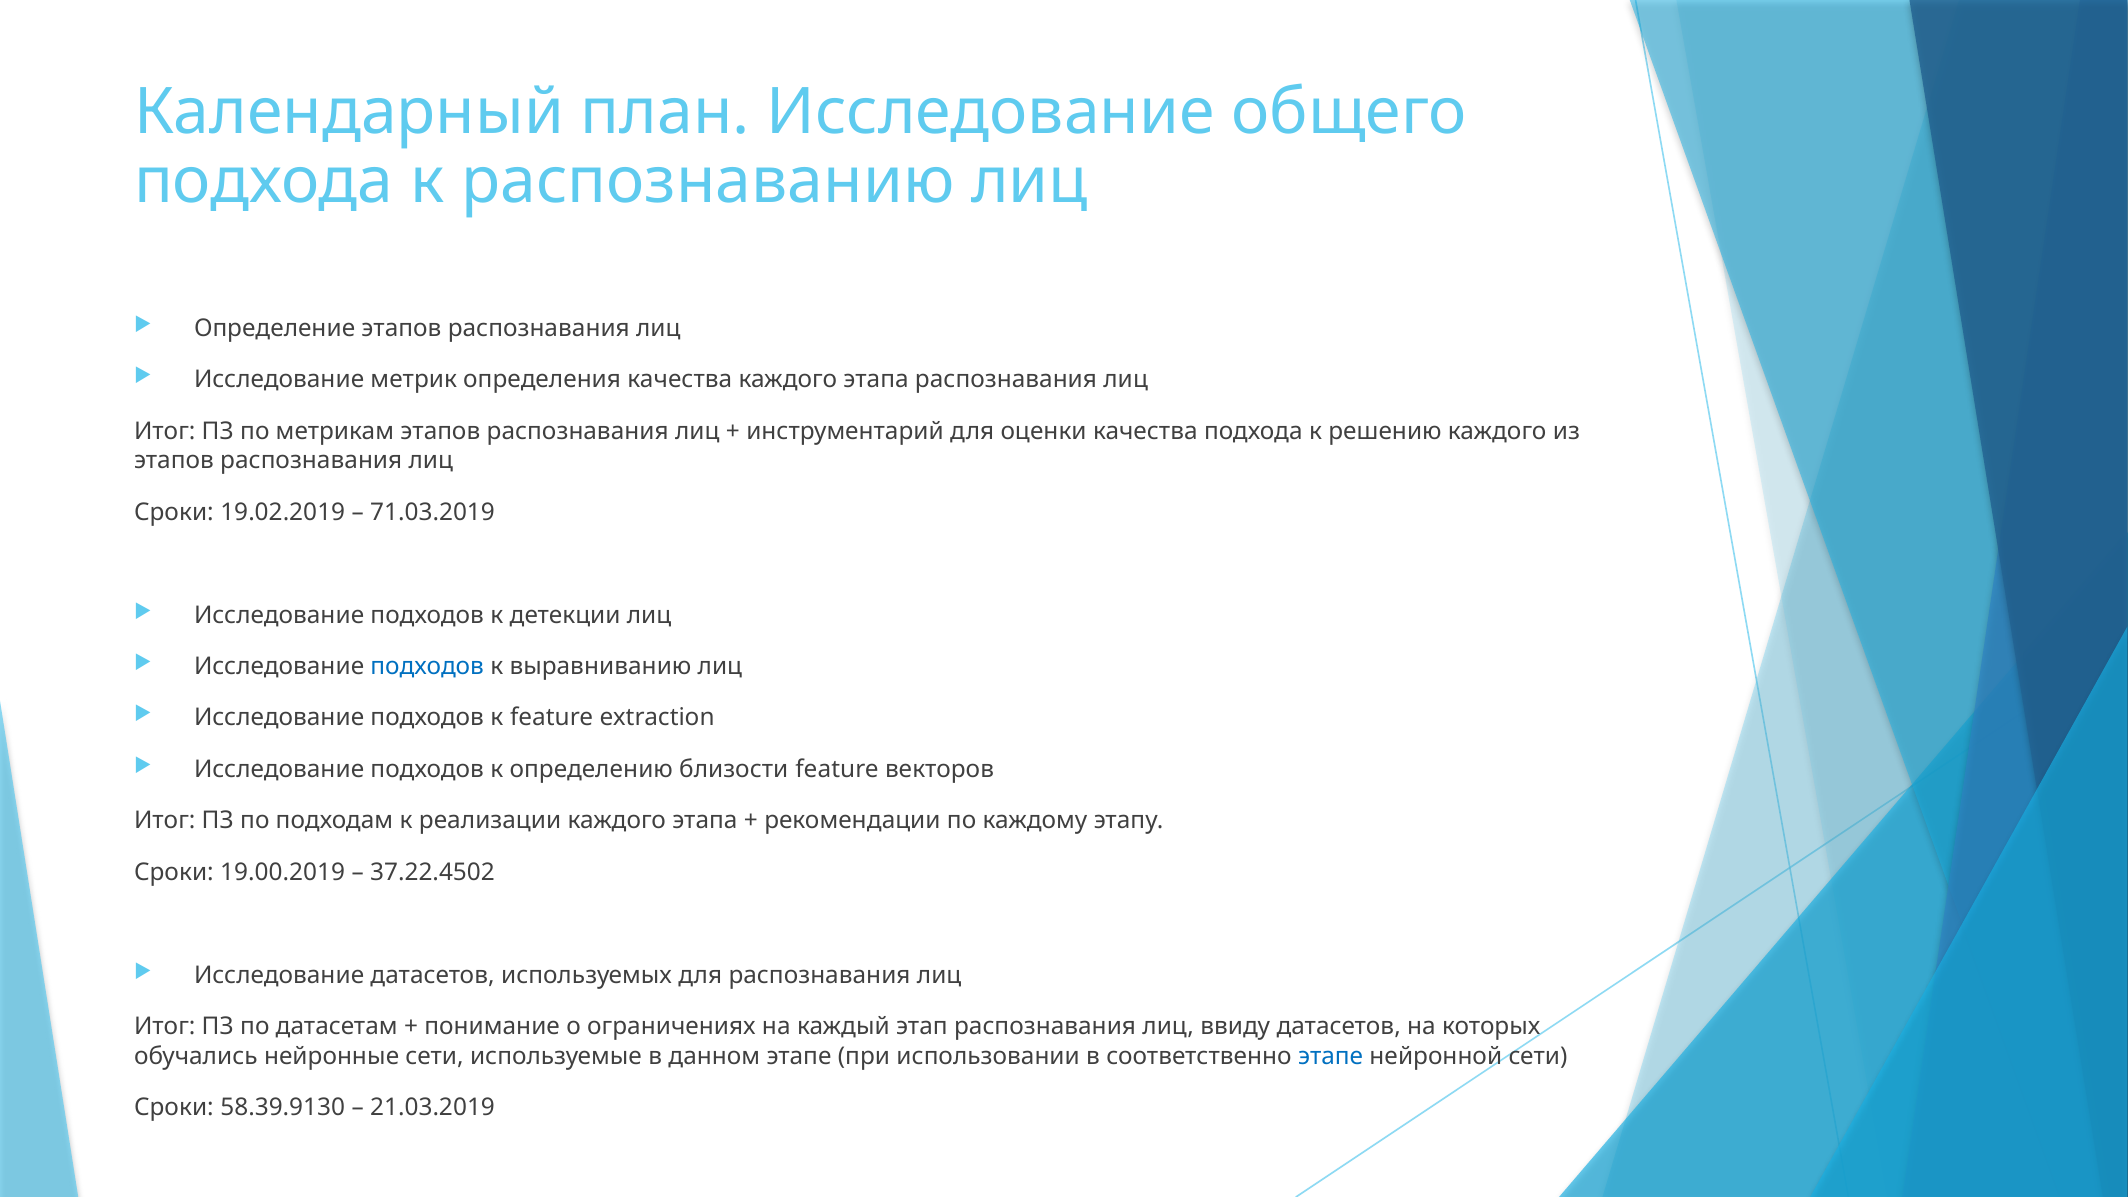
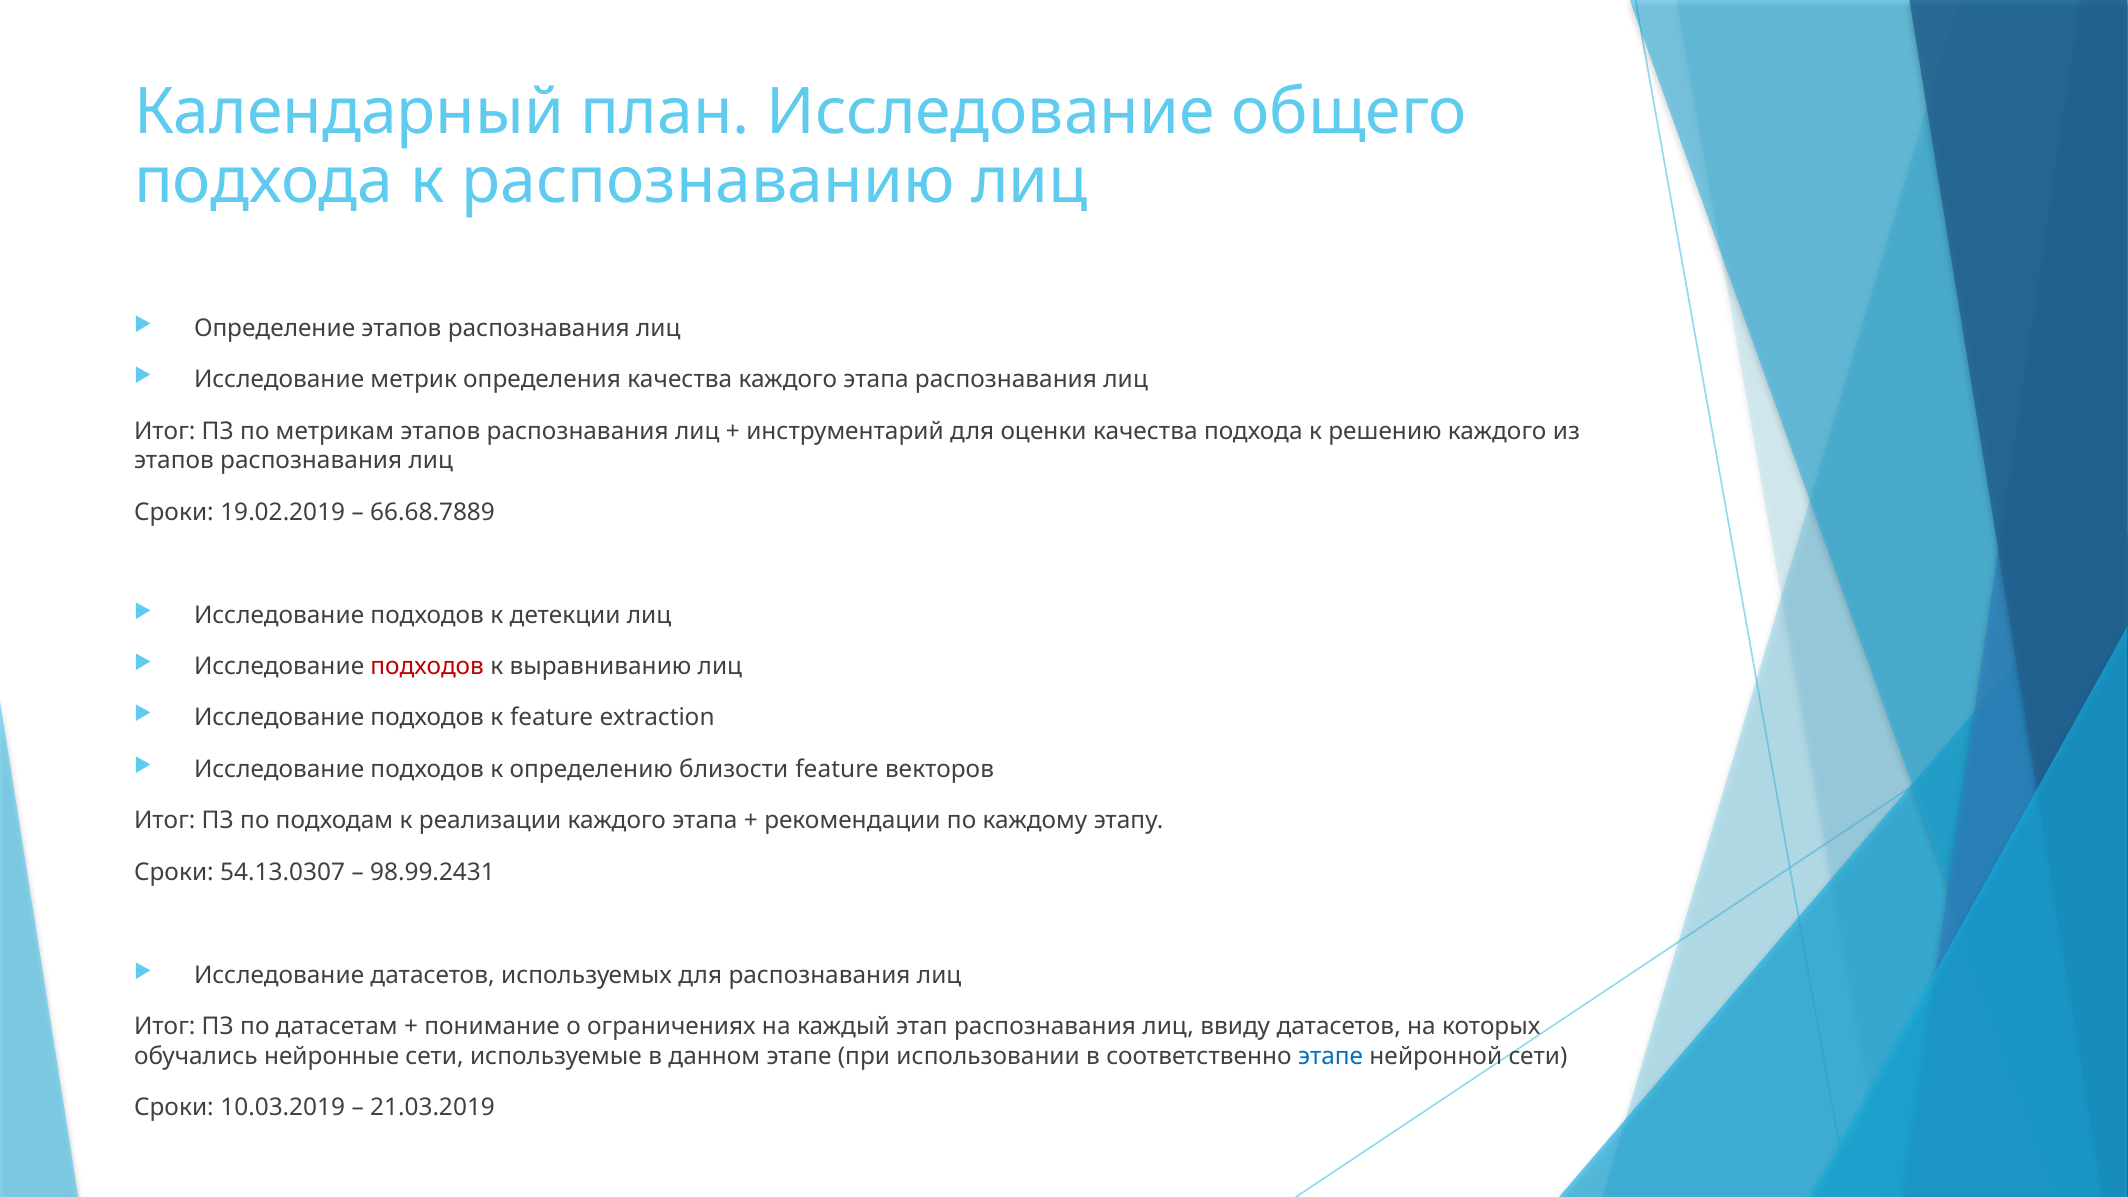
71.03.2019: 71.03.2019 -> 66.68.7889 (433, 512)
подходов colour: blue -> red (427, 666)
19.00.2019: 19.00.2019 -> 54.13.0307 (283, 872)
37.22.4502: 37.22.4502 -> 98.99.2431 (432, 872)
58.39.9130: 58.39.9130 -> 10.03.2019 (283, 1107)
